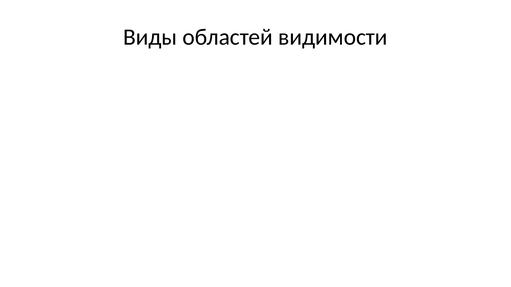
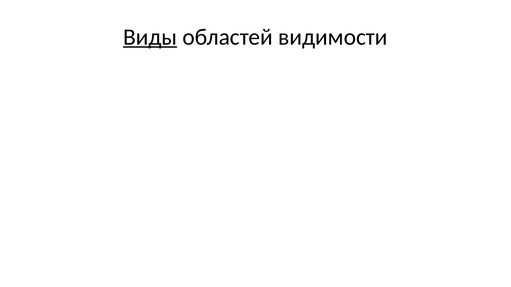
Виды underline: none -> present (150, 37)
